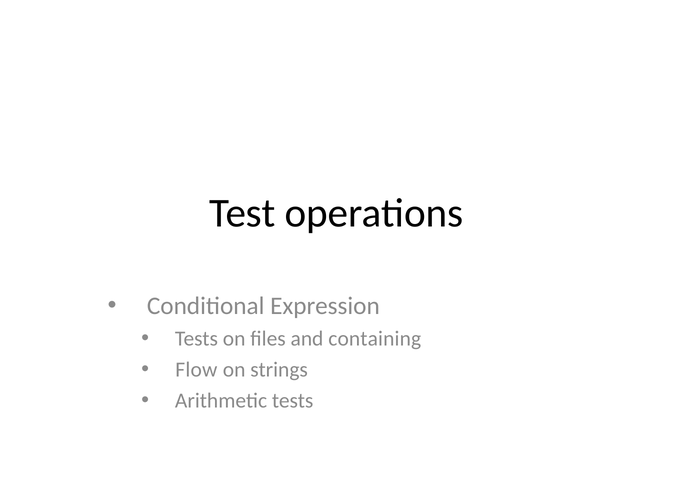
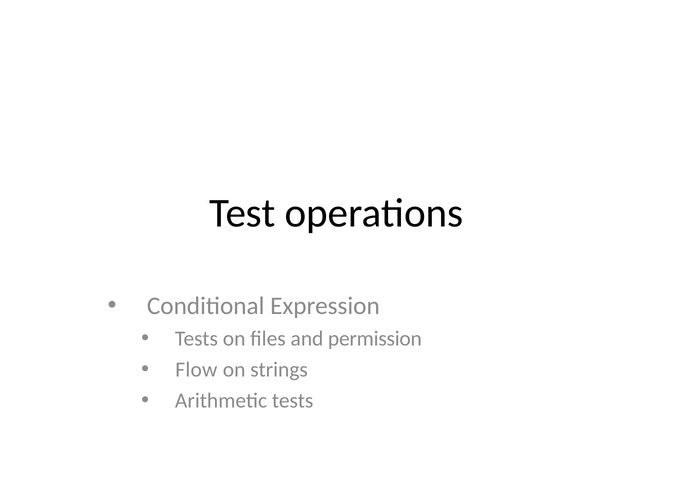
containing: containing -> permission (375, 339)
